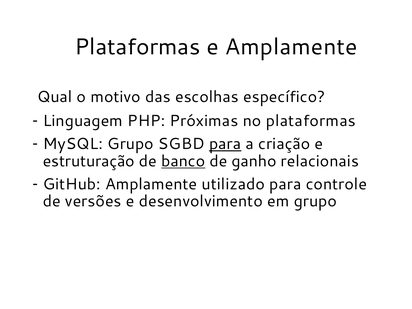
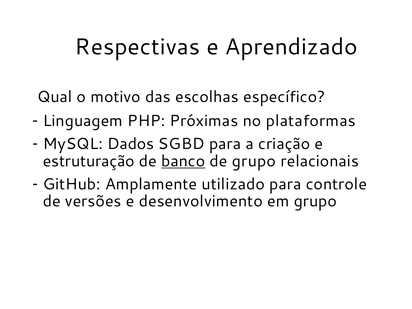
Plataformas: Plataformas -> Respectivas (137, 47)
e Amplamente: Amplamente -> Aprendizado (291, 47)
MySQL Grupo: Grupo -> Dados (131, 144)
para underline: present -> none (225, 144)
de ganho: ganho -> grupo (254, 161)
